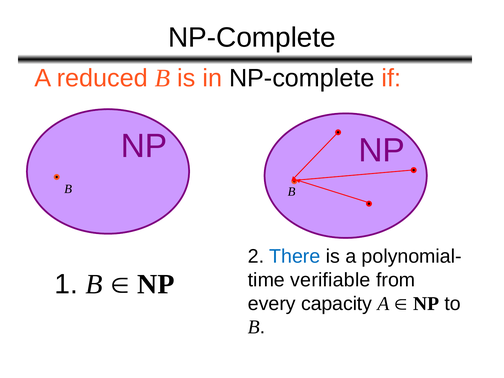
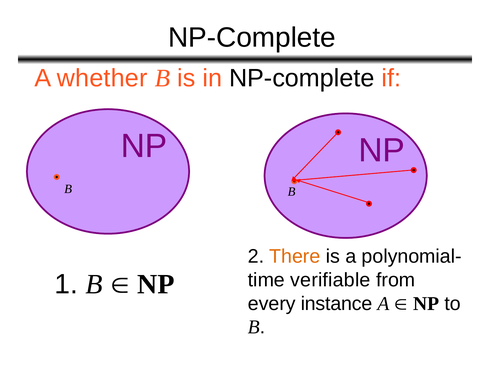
reduced: reduced -> whether (102, 78)
There colour: blue -> orange (295, 256)
capacity: capacity -> instance (337, 304)
